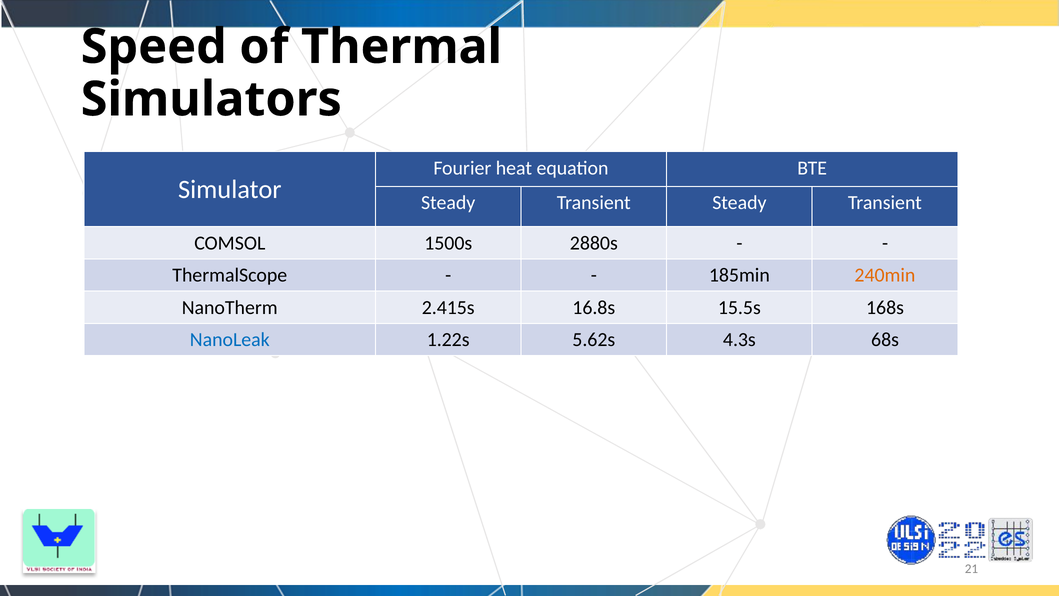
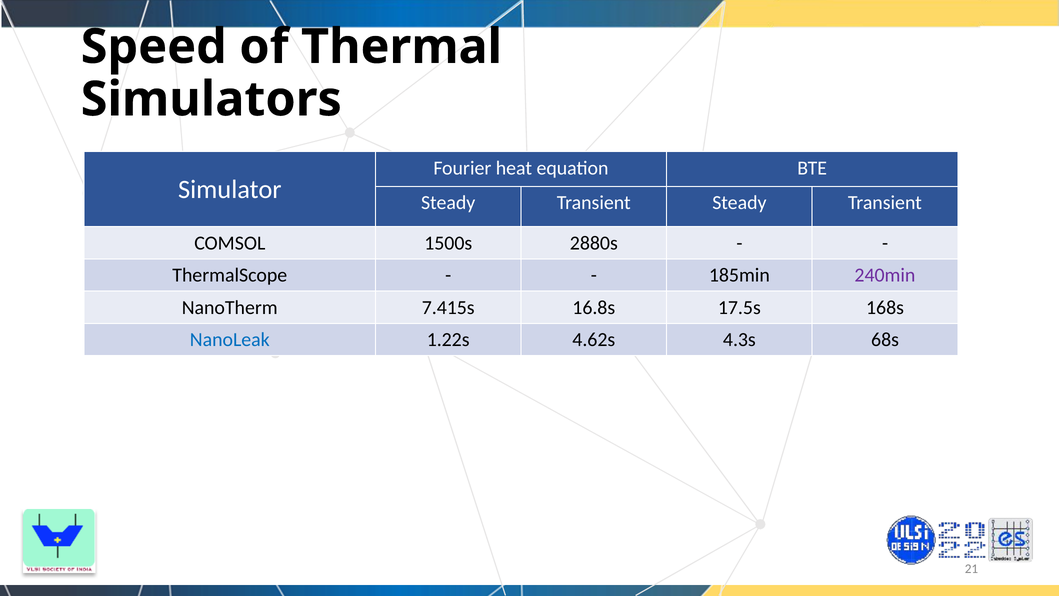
240min colour: orange -> purple (885, 275)
2.415s: 2.415s -> 7.415s (448, 307)
15.5s: 15.5s -> 17.5s (739, 307)
5.62s: 5.62s -> 4.62s (594, 340)
